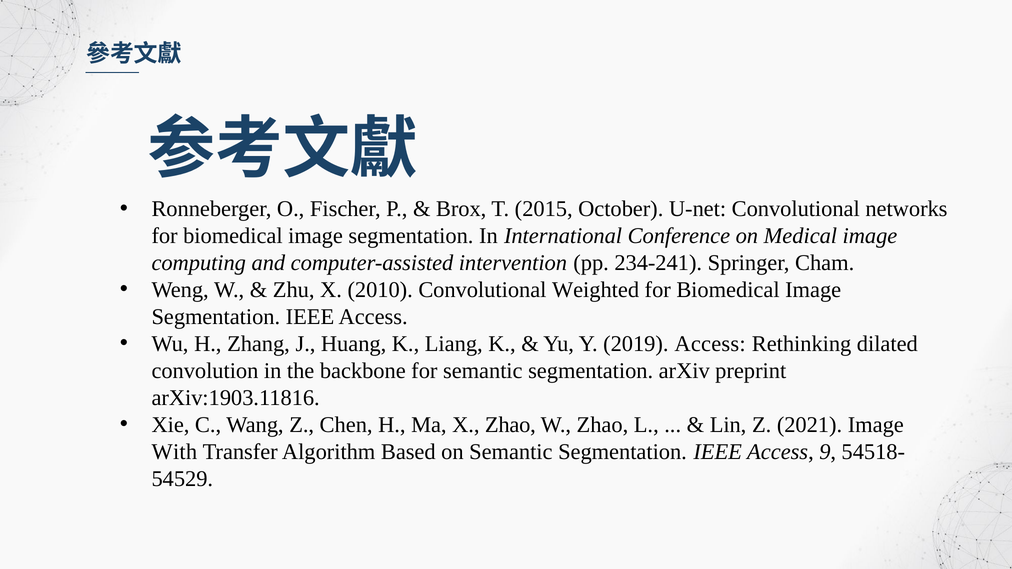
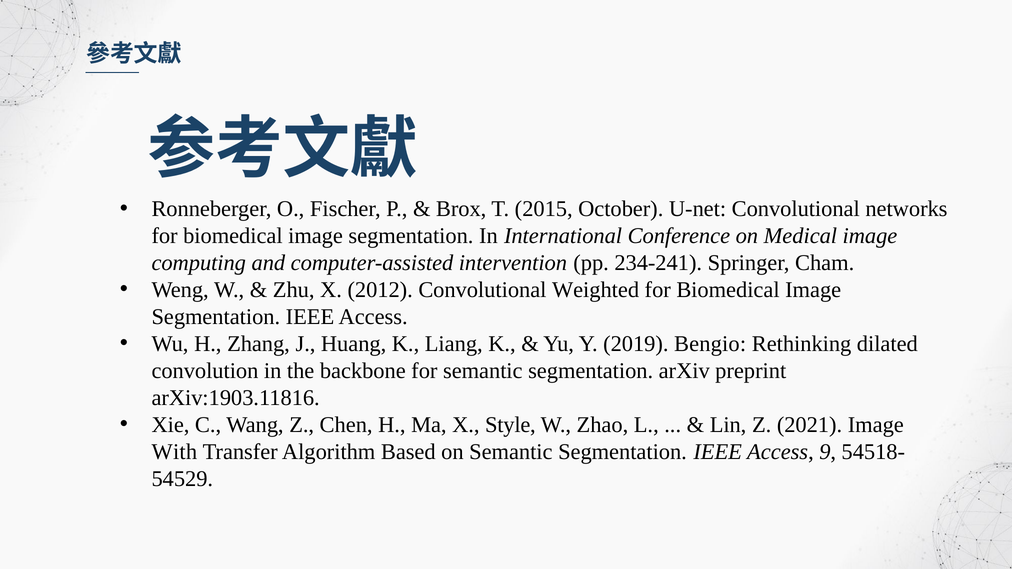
2010: 2010 -> 2012 (380, 290)
2019 Access: Access -> Bengio (710, 344)
X Zhao: Zhao -> Style (510, 425)
